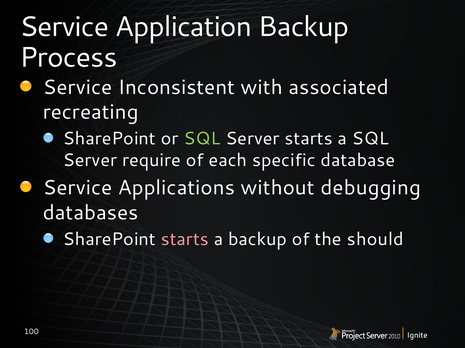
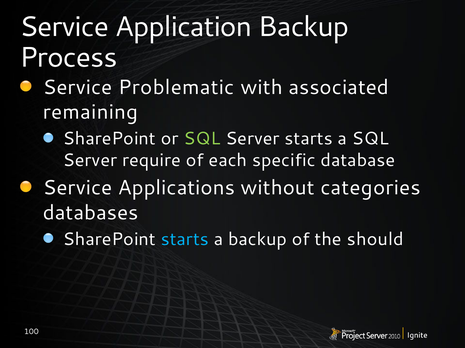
Inconsistent: Inconsistent -> Problematic (176, 87)
recreating: recreating -> remaining (91, 112)
debugging: debugging -> categories (371, 188)
starts colour: pink -> light blue (185, 240)
